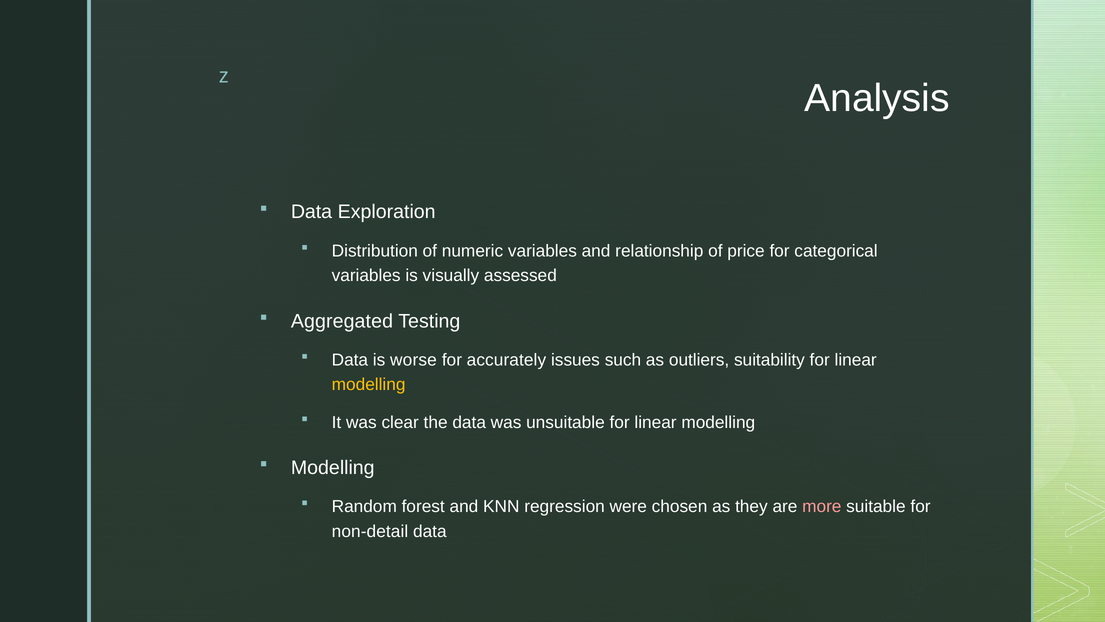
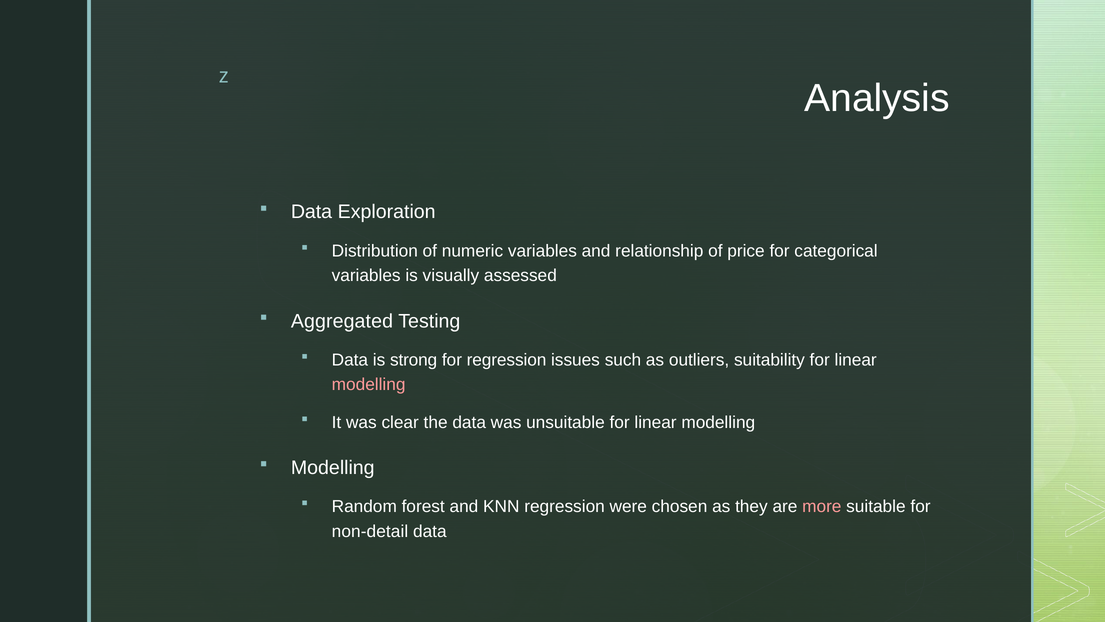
worse: worse -> strong (414, 360)
for accurately: accurately -> regression (507, 360)
modelling colour: yellow -> pink (369, 384)
